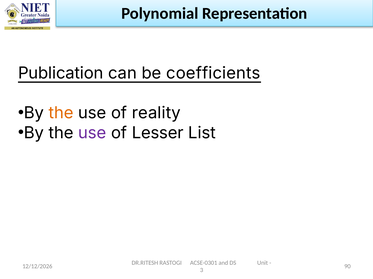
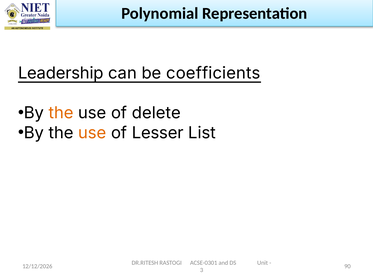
Publication: Publication -> Leadership (61, 73)
reality: reality -> delete (156, 113)
use colour: purple -> orange (92, 133)
